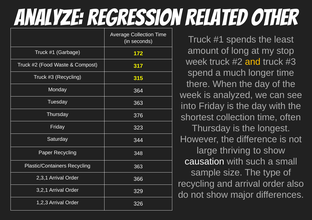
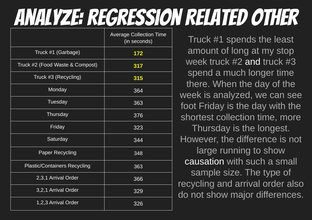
and colour: yellow -> white (253, 62)
into: into -> foot (189, 106)
often: often -> more (290, 118)
thriving: thriving -> running (235, 151)
